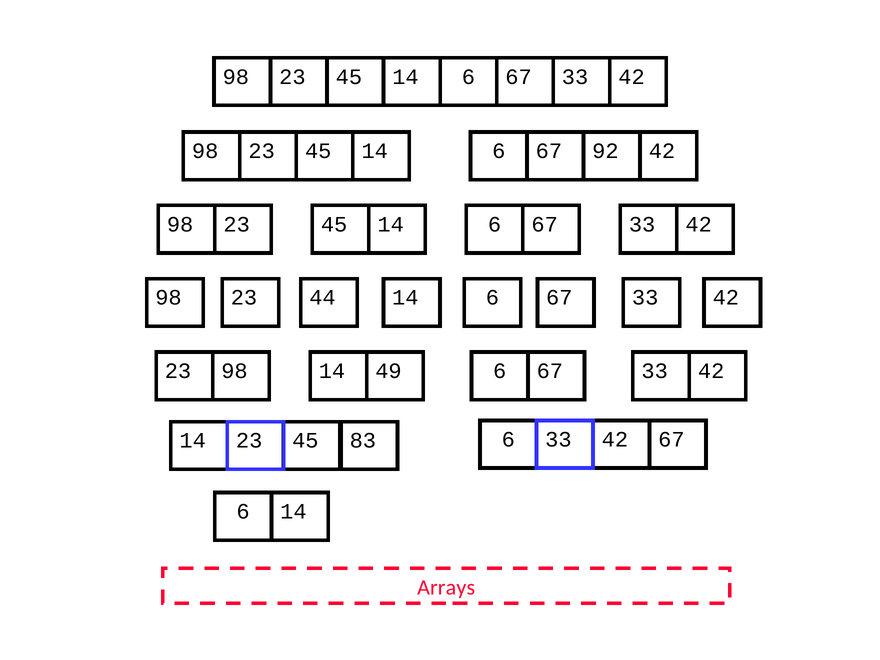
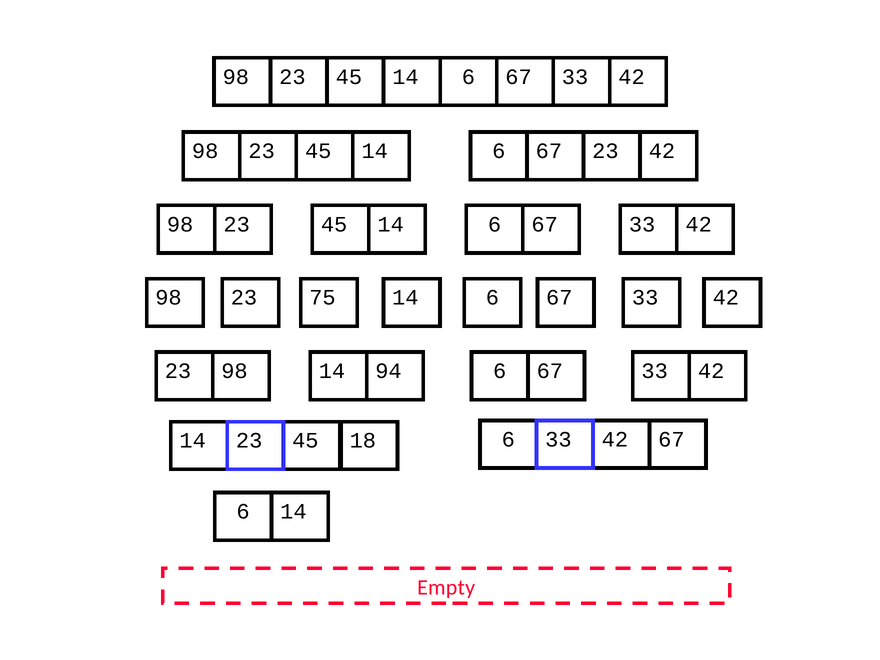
6 92: 92 -> 23 (605, 151)
44: 44 -> 75 (322, 298)
49: 49 -> 94 (388, 371)
83: 83 -> 18 (363, 441)
Arrays: Arrays -> Empty (446, 587)
